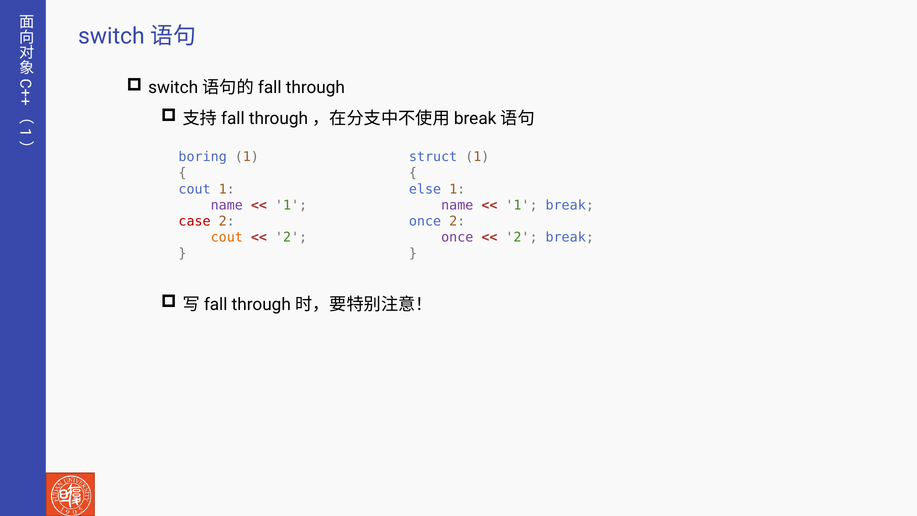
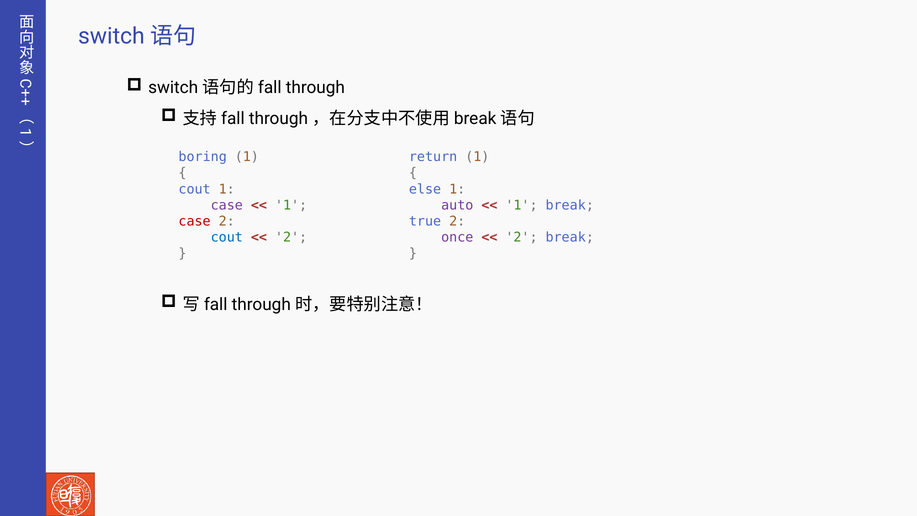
struct: struct -> return (433, 157)
name: name -> case (227, 205)
name: name -> auto (457, 205)
once: once -> true (425, 221)
cout colour: orange -> blue (227, 237)
